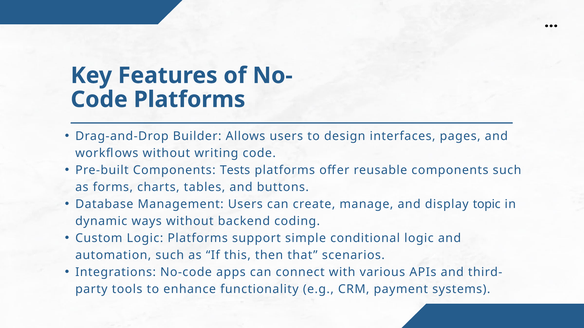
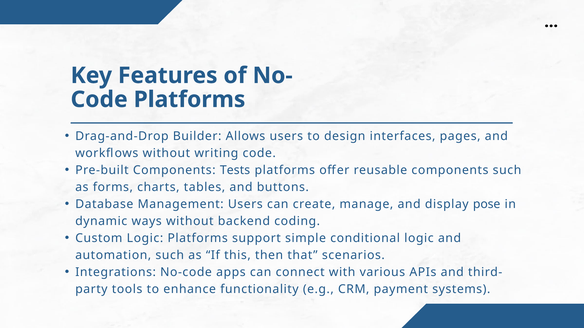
topic: topic -> pose (487, 205)
